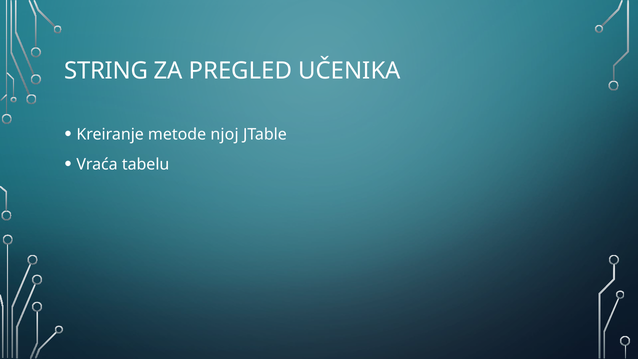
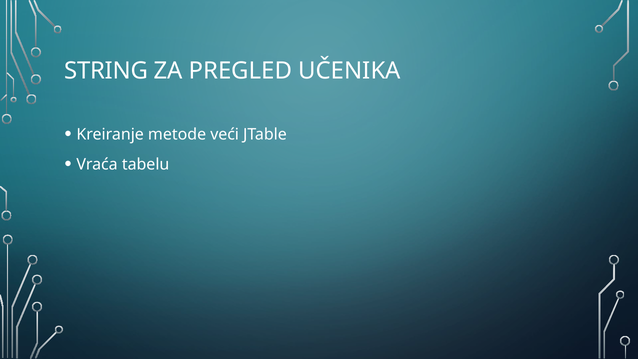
njoj: njoj -> veći (225, 135)
